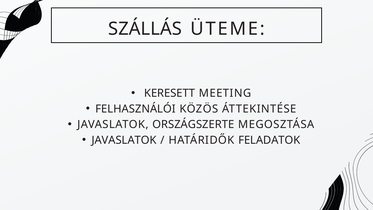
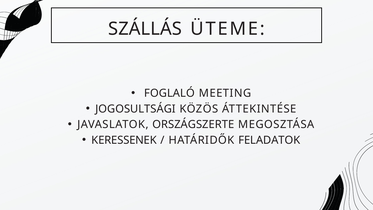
KERESETT: KERESETT -> FOGLALÓ (169, 93)
FELHASZNÁLÓI: FELHASZNÁLÓI -> JOGOSULTSÁGI (136, 109)
JAVASLATOK: JAVASLATOK -> KERESSENEK (124, 140)
